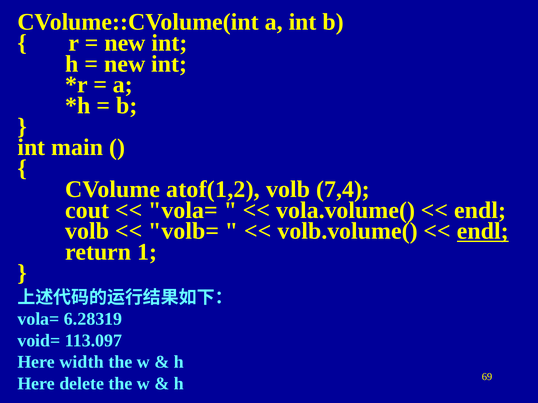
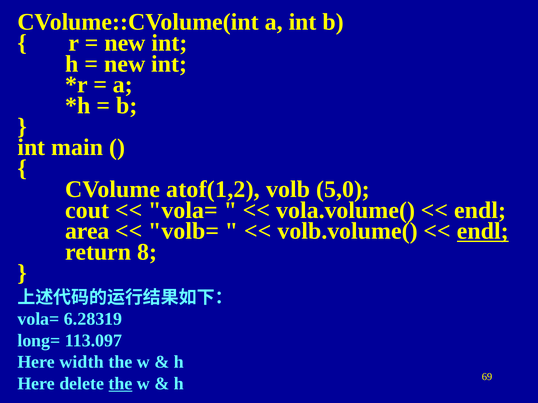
7,4: 7,4 -> 5,0 (343, 189)
volb: volb -> area (87, 231)
1: 1 -> 8 (147, 252)
void=: void= -> long= (39, 341)
the underline: none -> present (120, 384)
